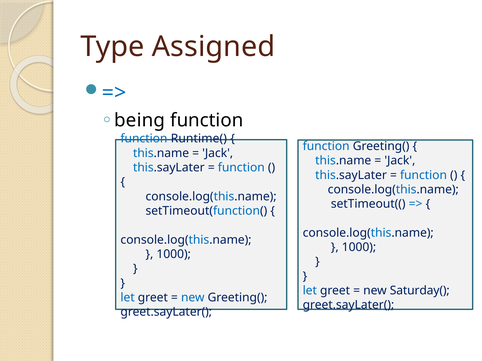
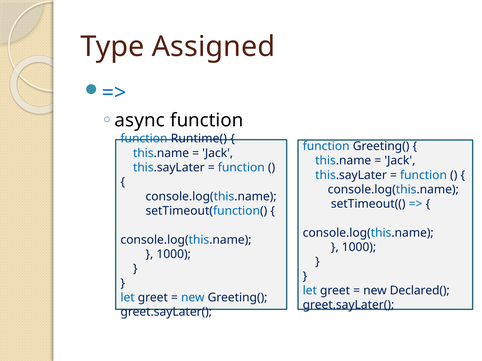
being: being -> async (140, 121)
Saturday(: Saturday( -> Declared( (420, 291)
